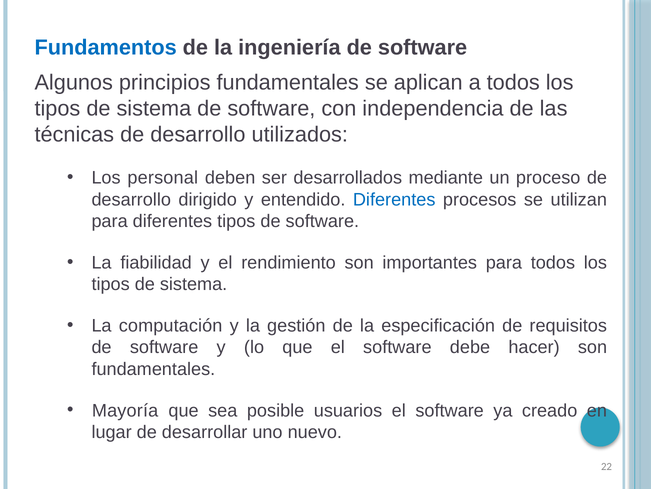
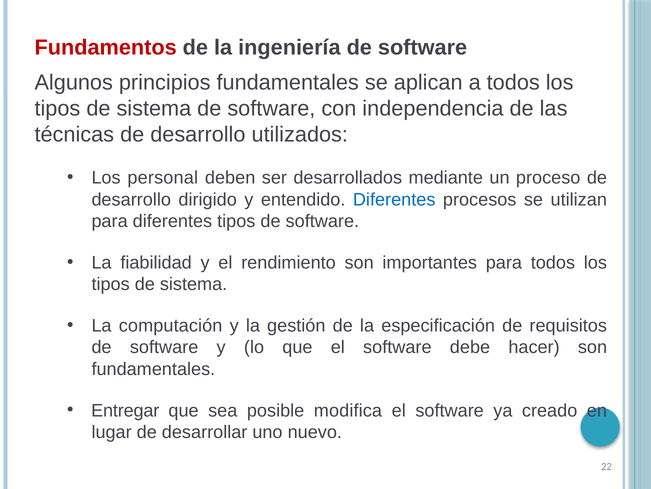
Fundamentos colour: blue -> red (106, 48)
Mayoría: Mayoría -> Entregar (125, 410)
usuarios: usuarios -> modifica (348, 410)
